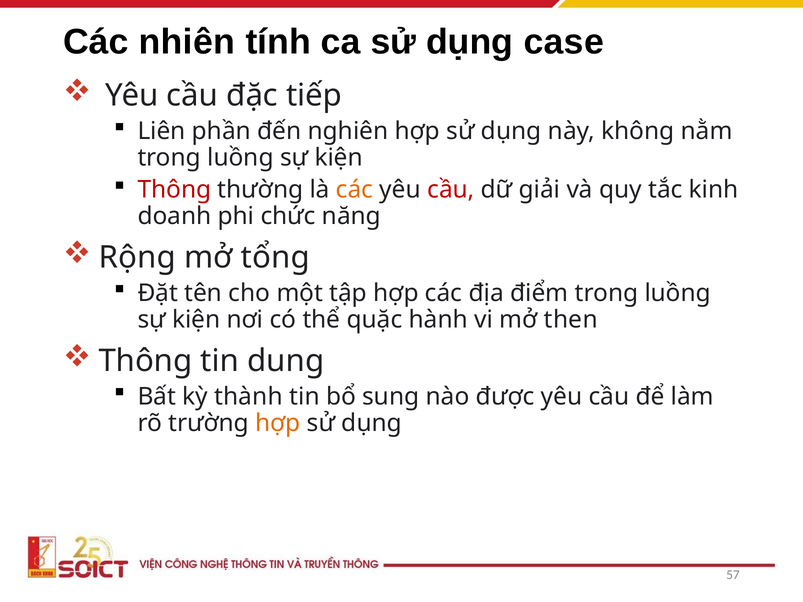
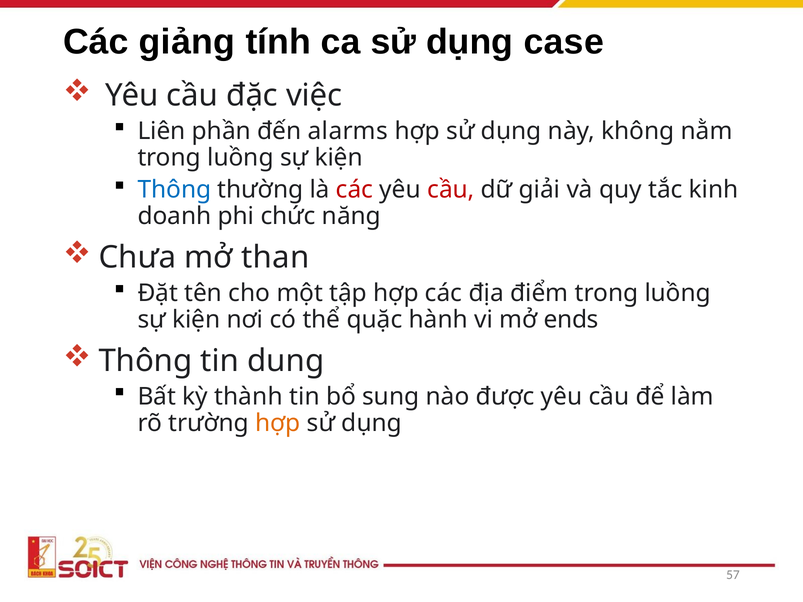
nhiên: nhiên -> giảng (187, 42)
tiếp: tiếp -> việc (314, 96)
nghiên: nghiên -> alarms (348, 131)
Thông colour: red -> blue (174, 190)
các colour: orange -> red (355, 190)
Rộng: Rộng -> Chưa (137, 257)
tổng: tổng -> than (275, 257)
then: then -> ends (571, 320)
